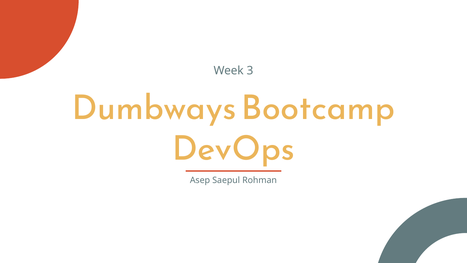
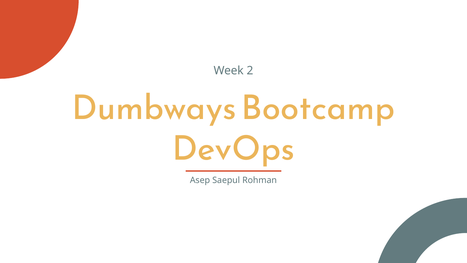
3: 3 -> 2 (250, 70)
